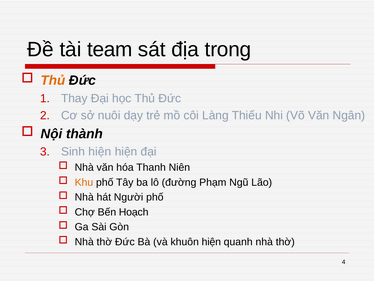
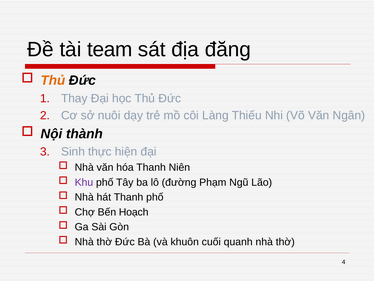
trong: trong -> đăng (228, 49)
Sinh hiện: hiện -> thực (100, 152)
Khu colour: orange -> purple (84, 182)
hát Người: Người -> Thanh (129, 197)
khuôn hiện: hiện -> cuối (211, 241)
